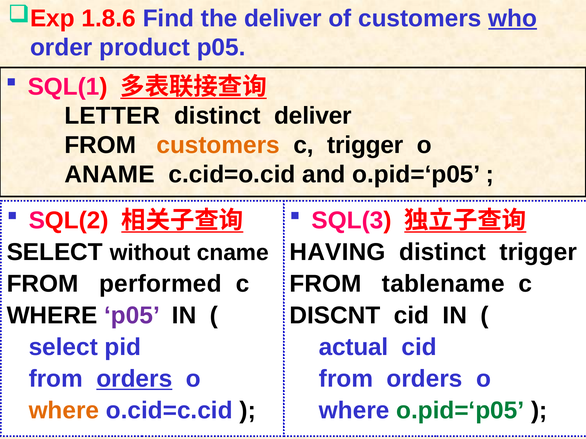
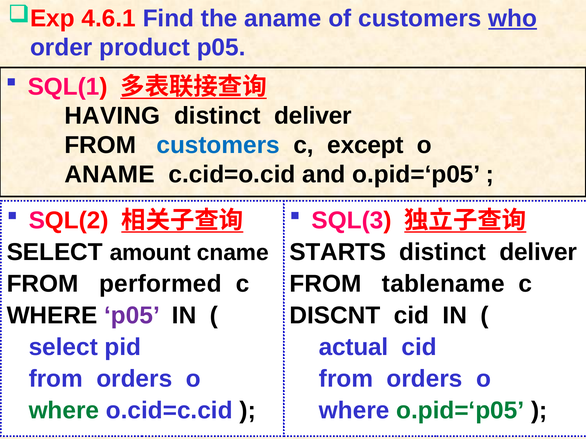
1.8.6: 1.8.6 -> 4.6.1 (109, 18)
the deliver: deliver -> aname (283, 18)
LETTER: LETTER -> HAVING (112, 116)
customers colour: orange -> blue (218, 145)
c trigger: trigger -> except (365, 145)
without: without -> amount (150, 253)
HAVING: HAVING -> STARTS (338, 252)
trigger: trigger -> deliver (538, 252)
orders underline: present -> none (134, 379)
where colour: orange -> green (64, 411)
